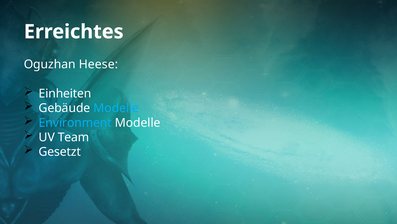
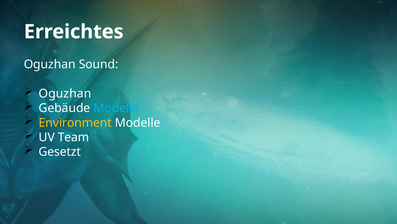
Heese: Heese -> Sound (99, 64)
Einheiten: Einheiten -> Oguzhan (65, 93)
Environment colour: light blue -> yellow (75, 122)
